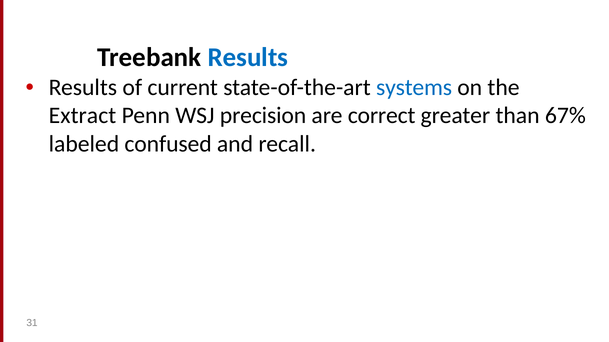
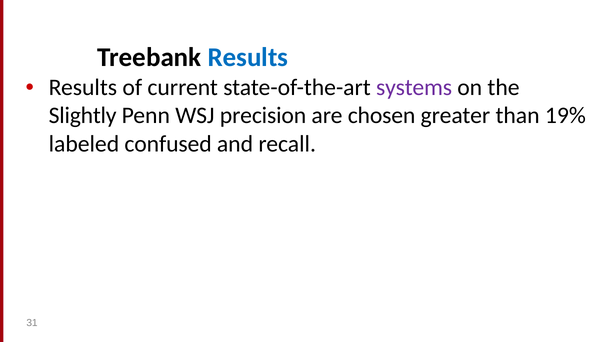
systems colour: blue -> purple (414, 87)
Extract: Extract -> Slightly (83, 116)
correct: correct -> chosen (382, 116)
67%: 67% -> 19% (565, 116)
